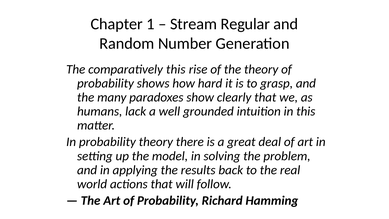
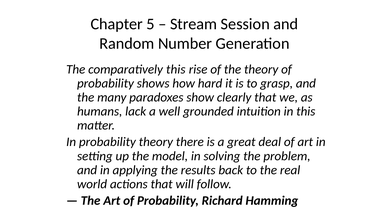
1: 1 -> 5 (151, 24)
Regular: Regular -> Session (245, 24)
